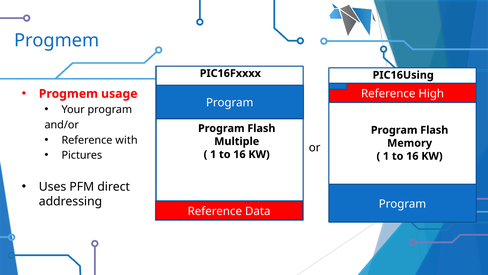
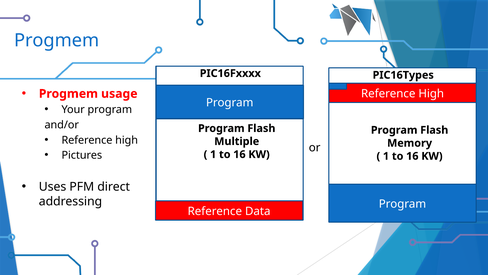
PIC16Using: PIC16Using -> PIC16Types (403, 75)
with: with -> high (127, 140)
